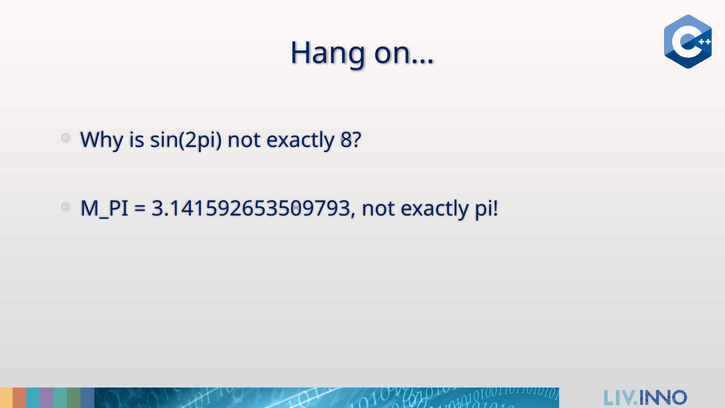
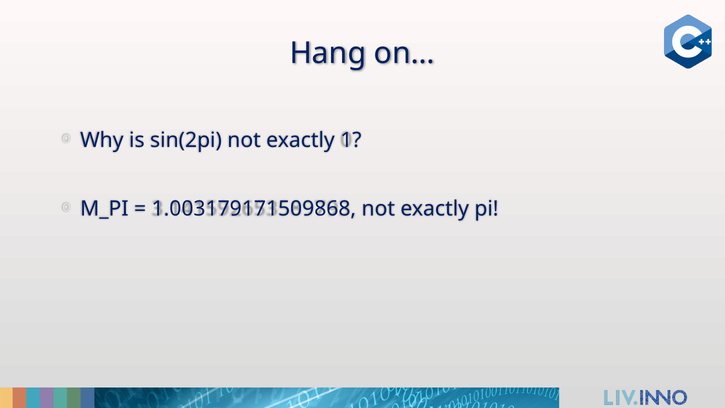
8: 8 -> 1 (351, 140)
3.141592653509793: 3.141592653509793 -> 1.003179171509868 (254, 209)
